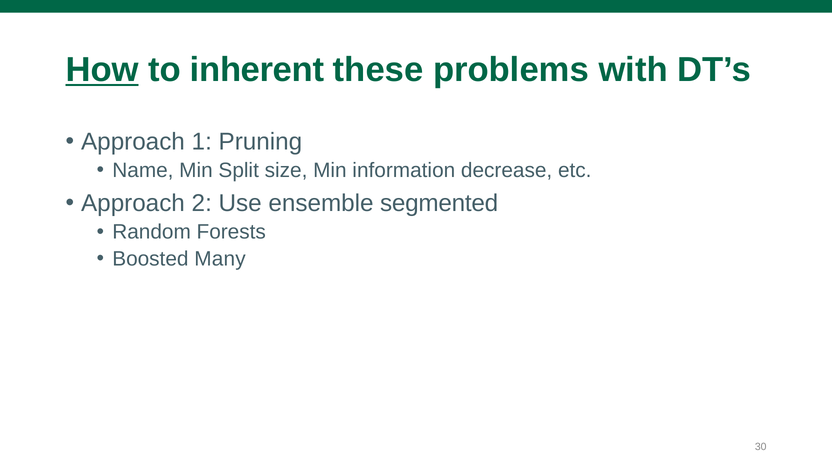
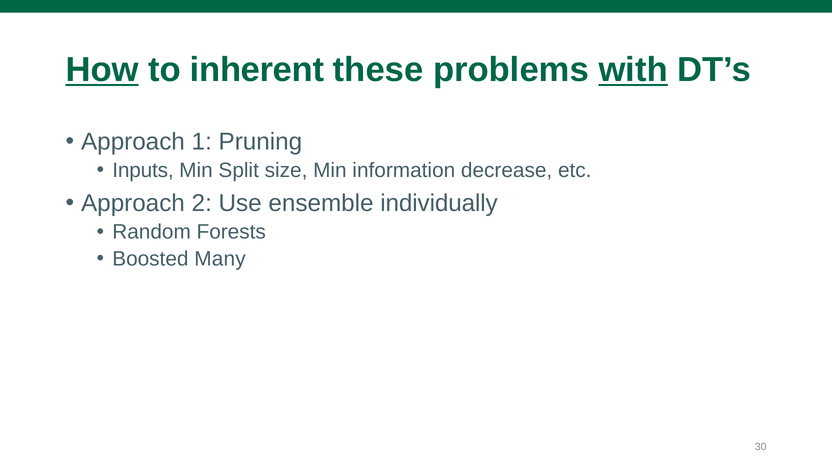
with underline: none -> present (633, 70)
Name: Name -> Inputs (143, 170)
segmented: segmented -> individually (439, 203)
